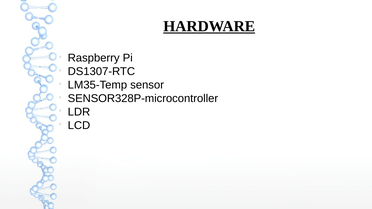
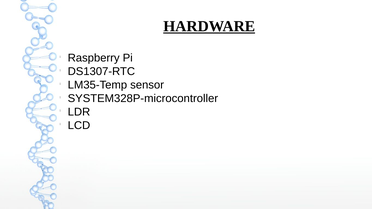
SENSOR328P-microcontroller: SENSOR328P-microcontroller -> SYSTEM328P-microcontroller (143, 99)
